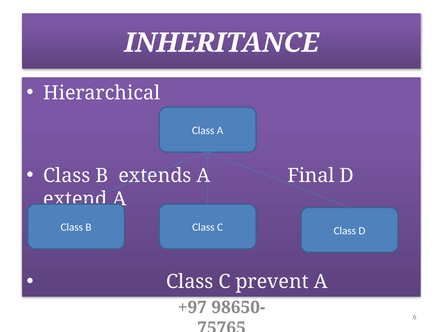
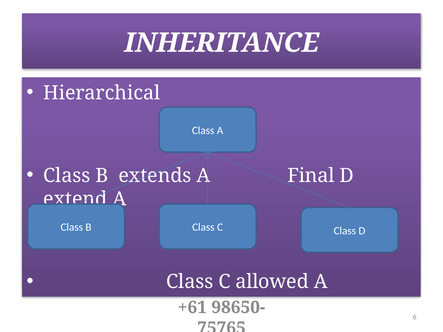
prevent: prevent -> allowed (272, 282)
+97: +97 -> +61 (192, 308)
